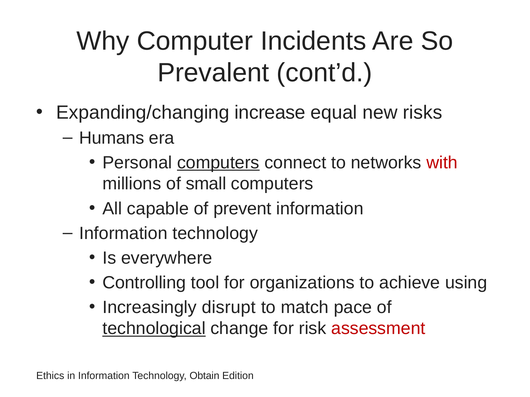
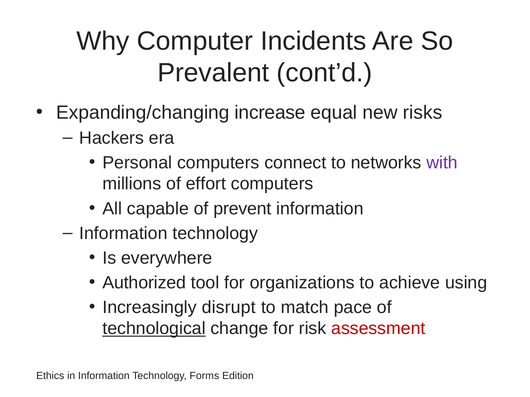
Humans: Humans -> Hackers (112, 138)
computers underline: present -> none (218, 163)
with colour: red -> purple (442, 163)
small: small -> effort (206, 184)
Controlling: Controlling -> Authorized (144, 283)
Obtain: Obtain -> Forms (204, 376)
